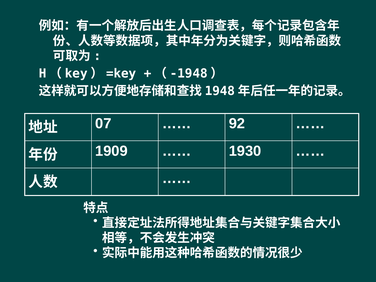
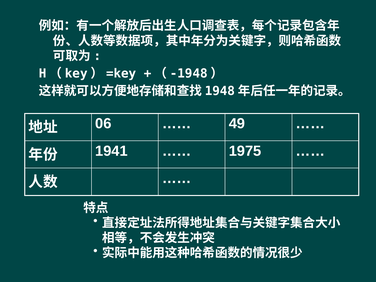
07: 07 -> 06 (103, 124)
92: 92 -> 49 (237, 124)
1909: 1909 -> 1941 (111, 151)
1930: 1930 -> 1975 (245, 151)
